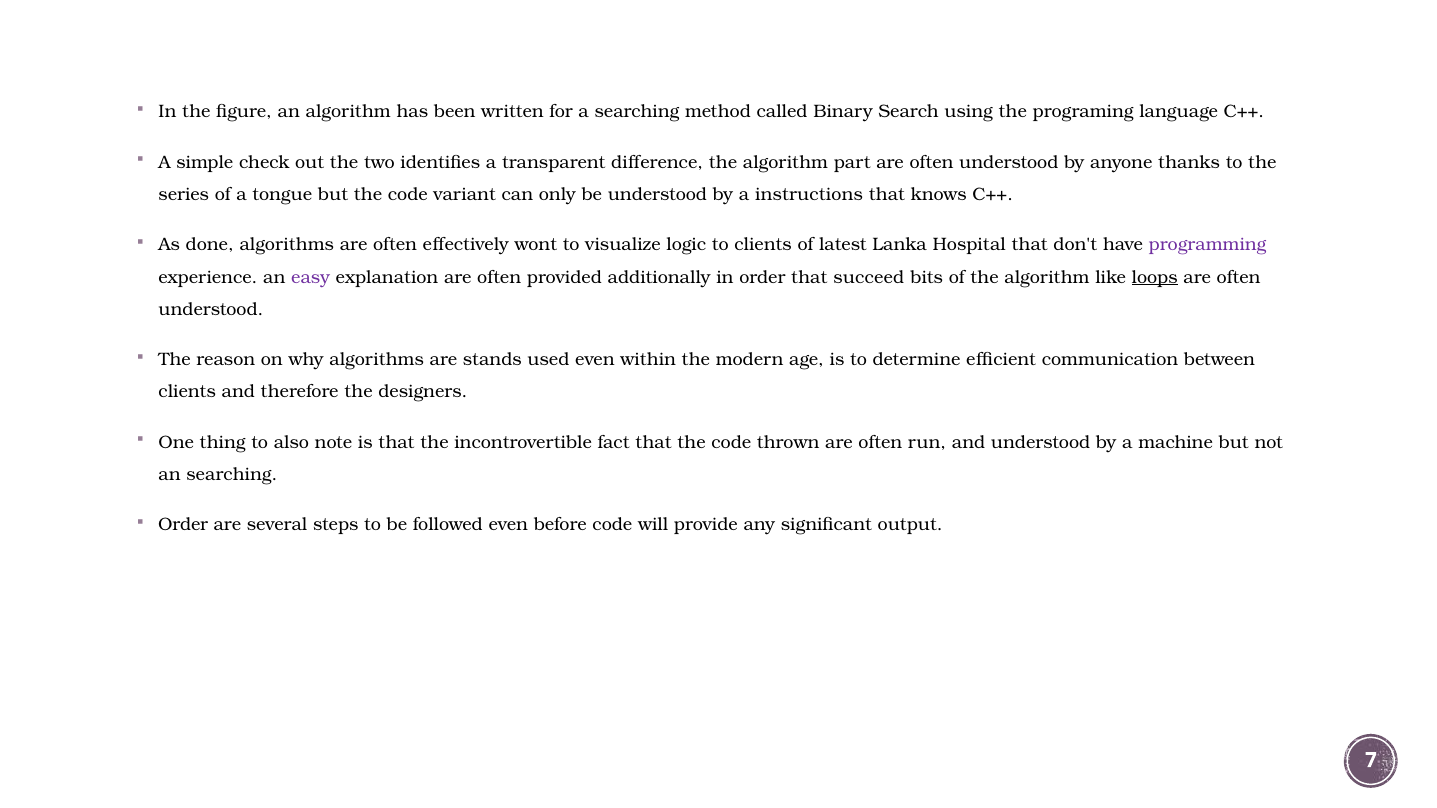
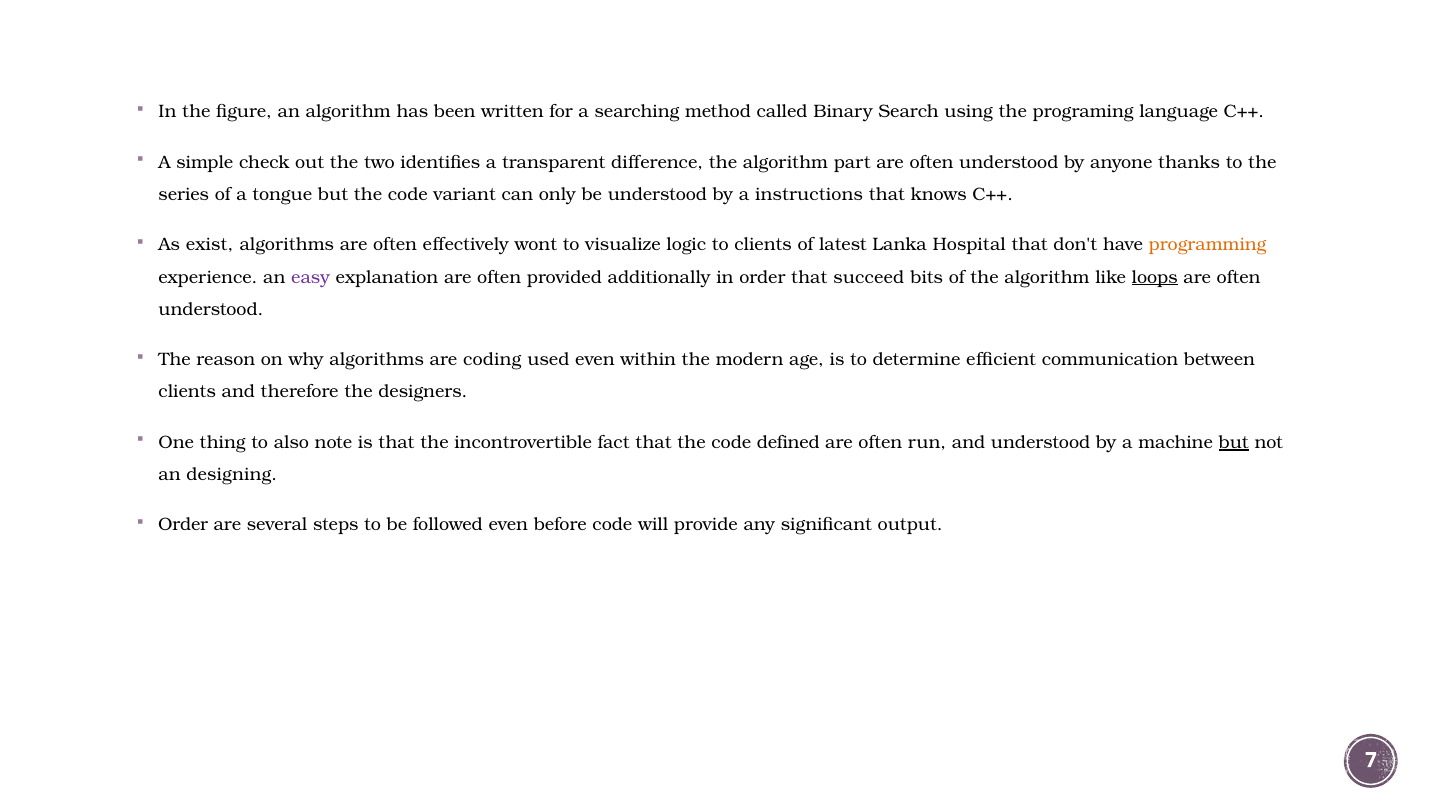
done: done -> exist (210, 245)
programming colour: purple -> orange (1208, 245)
stands: stands -> coding (492, 360)
thrown: thrown -> defined (788, 442)
but underline: none -> present (1234, 442)
an searching: searching -> designing (232, 475)
